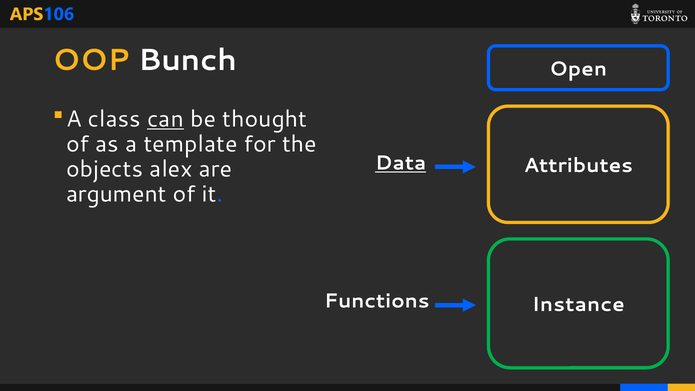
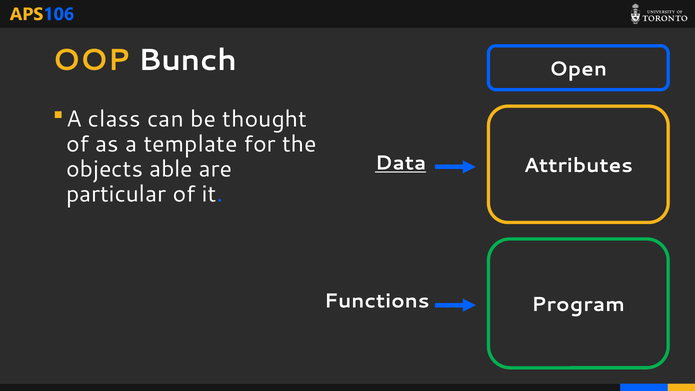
can underline: present -> none (165, 119)
alex: alex -> able (171, 169)
argument: argument -> particular (116, 194)
Instance: Instance -> Program (578, 305)
